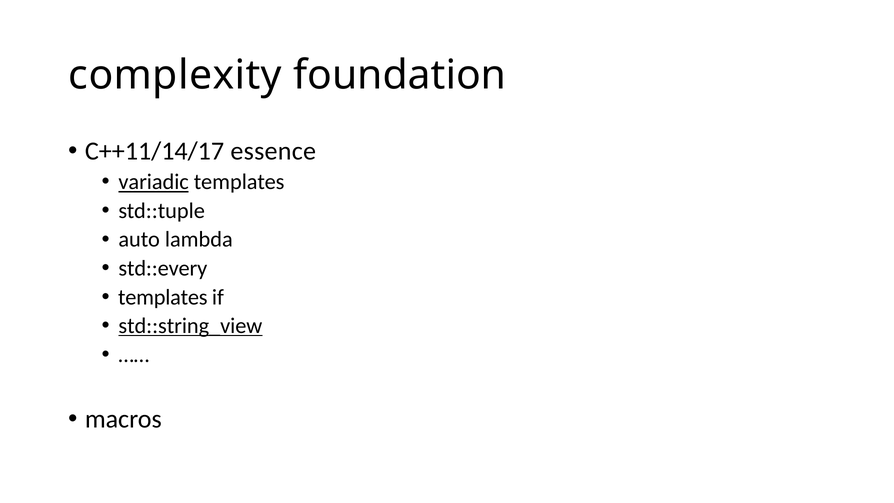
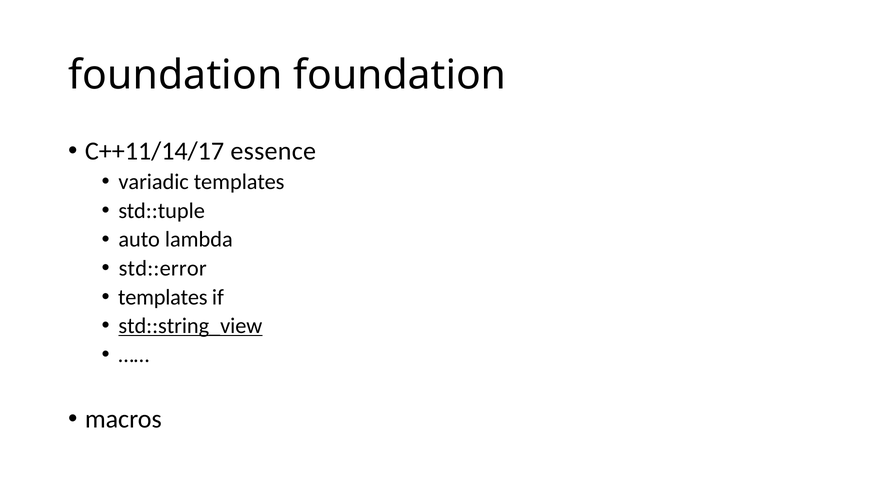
complexity: complexity -> foundation (175, 75)
variadic underline: present -> none (154, 182)
std::every: std::every -> std::error (163, 268)
